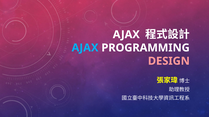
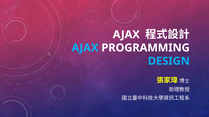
DESIGN colour: pink -> light blue (169, 61)
